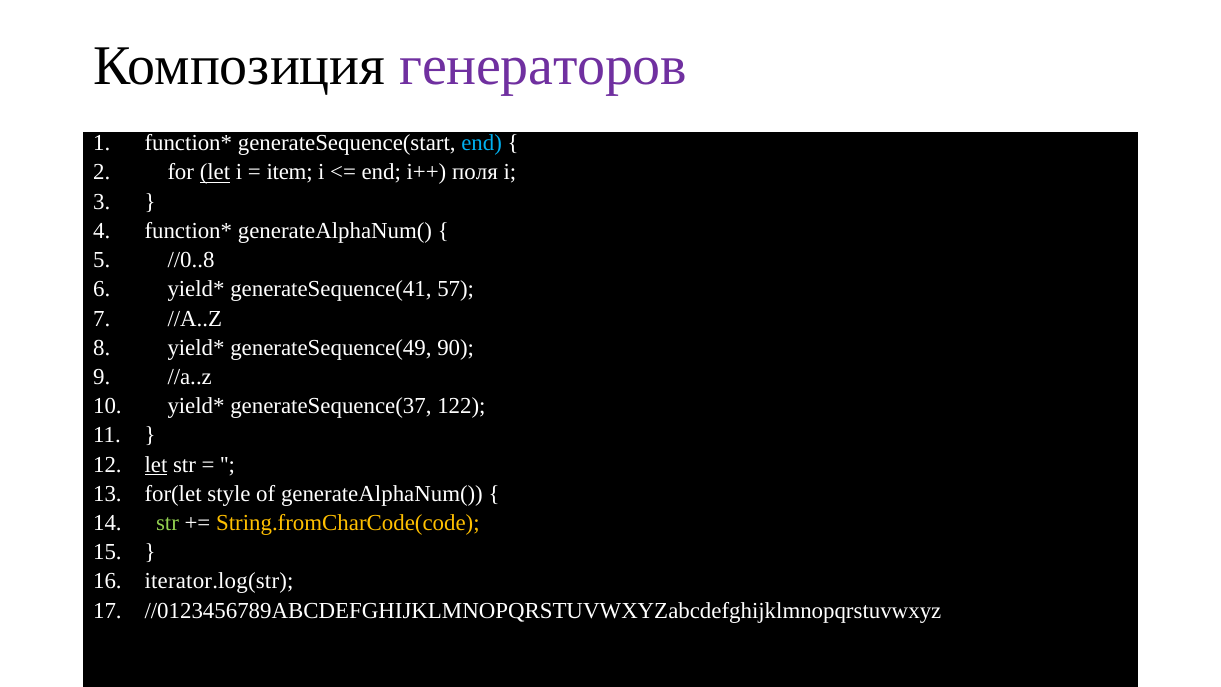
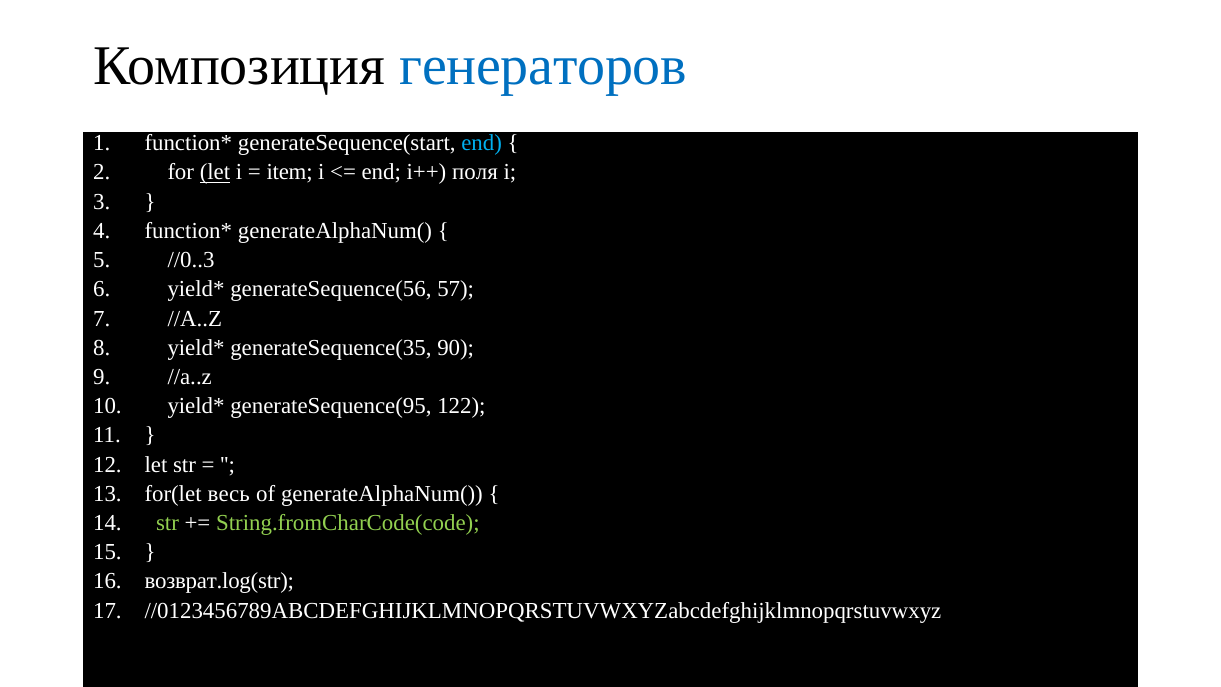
генераторов colour: purple -> blue (543, 66)
//0..8: //0..8 -> //0..3 (191, 260)
generateSequence(41: generateSequence(41 -> generateSequence(56 (331, 289)
generateSequence(49: generateSequence(49 -> generateSequence(35 (331, 348)
generateSequence(37: generateSequence(37 -> generateSequence(95 (331, 406)
let underline: present -> none (156, 464)
style: style -> весь (229, 494)
String.fromCharCode(code colour: yellow -> light green (348, 523)
iterator.log(str: iterator.log(str -> возврат.log(str (219, 581)
